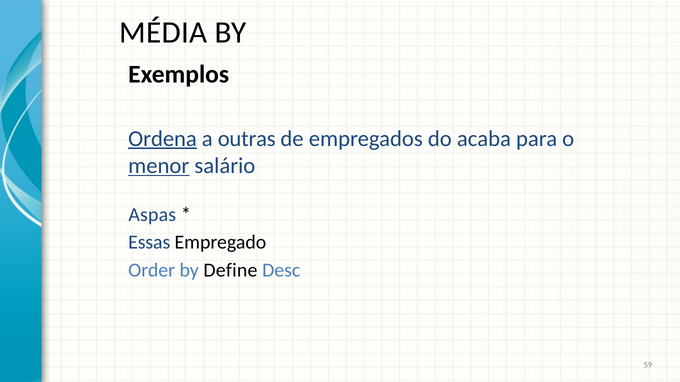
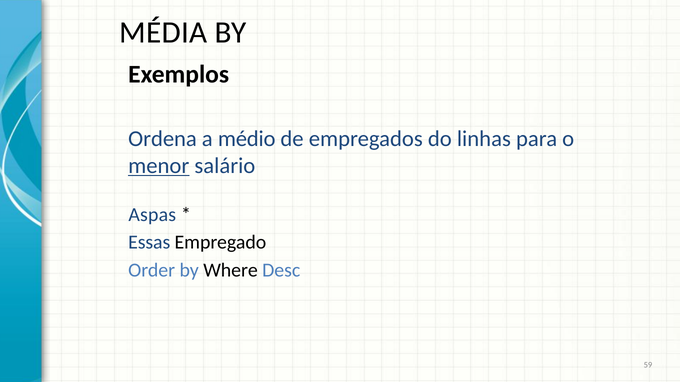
Ordena underline: present -> none (163, 139)
outras: outras -> médio (247, 139)
acaba: acaba -> linhas (484, 139)
Define: Define -> Where (231, 270)
